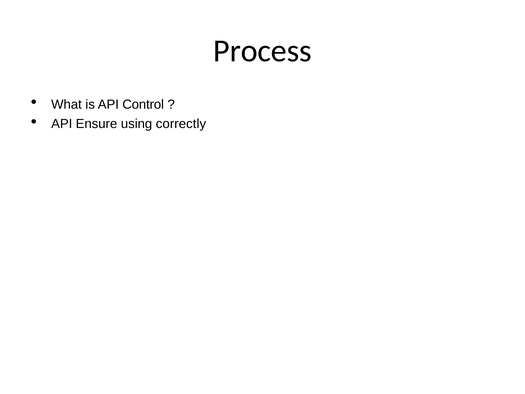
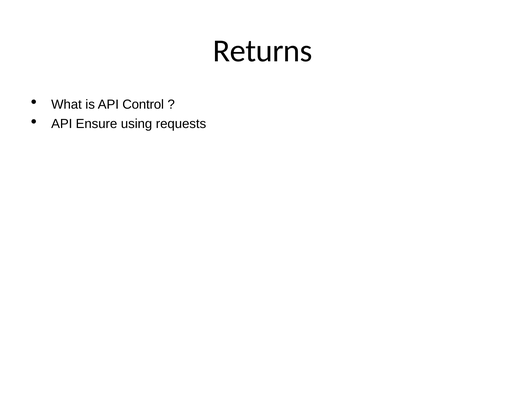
Process: Process -> Returns (263, 51)
correctly: correctly -> requests (181, 124)
